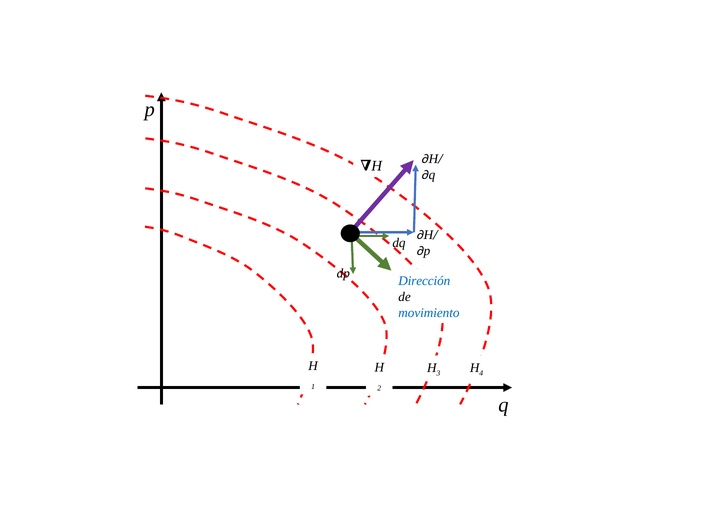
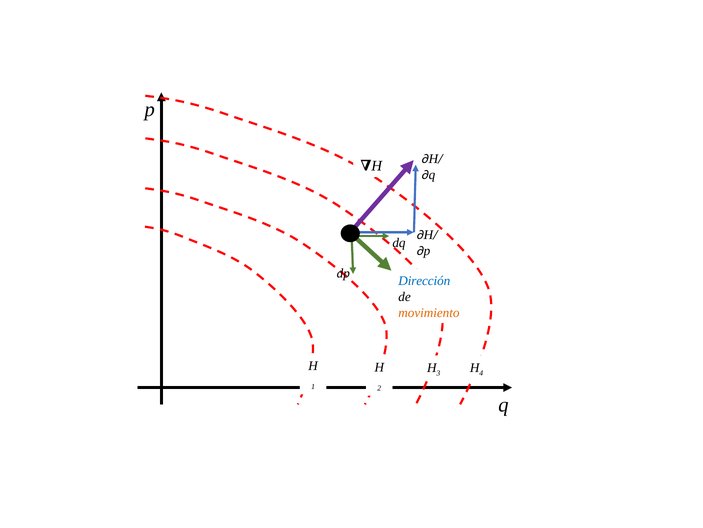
movimiento colour: blue -> orange (429, 312)
